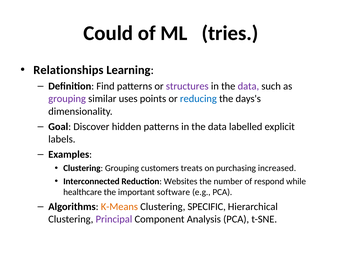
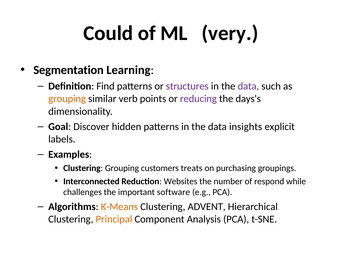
tries: tries -> very (230, 33)
Relationships: Relationships -> Segmentation (69, 70)
grouping colour: purple -> orange (67, 99)
uses: uses -> verb (128, 99)
reducing colour: blue -> purple (198, 99)
labelled: labelled -> insights (246, 126)
increased: increased -> groupings (277, 168)
healthcare: healthcare -> challenges (83, 192)
SPECIFIC: SPECIFIC -> ADVENT (207, 206)
Principal colour: purple -> orange (114, 219)
